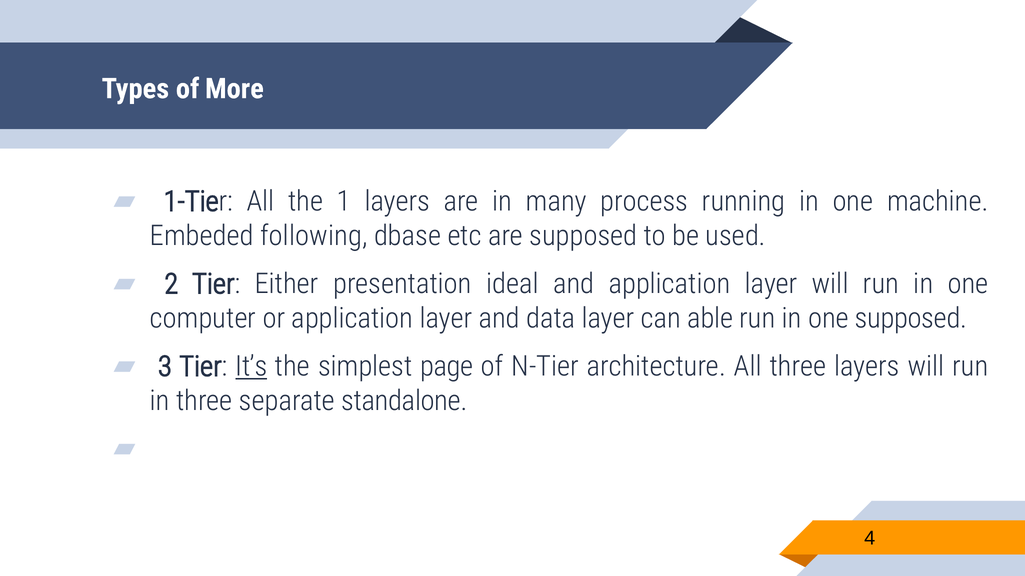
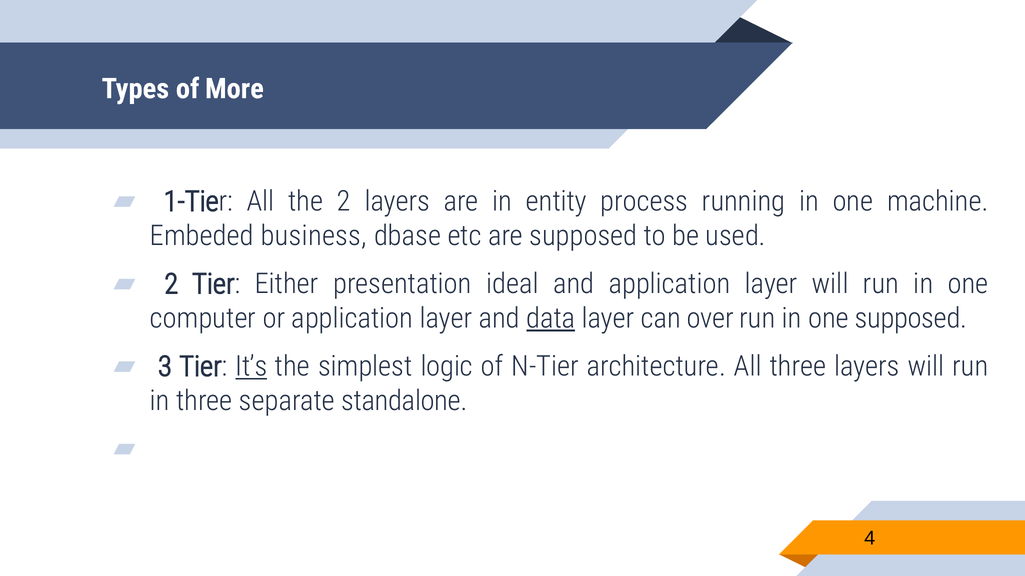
the 1: 1 -> 2 (344, 202)
many: many -> entity (556, 202)
following: following -> business (314, 236)
data underline: none -> present (551, 319)
able: able -> over (710, 319)
page: page -> logic (447, 367)
